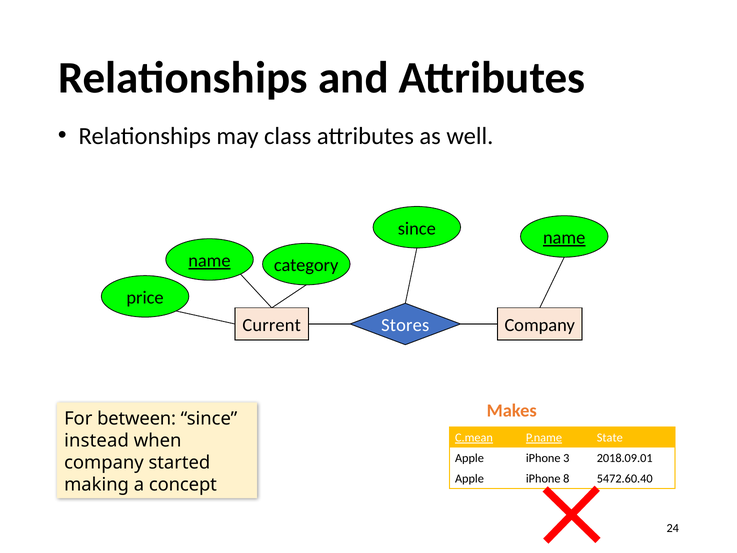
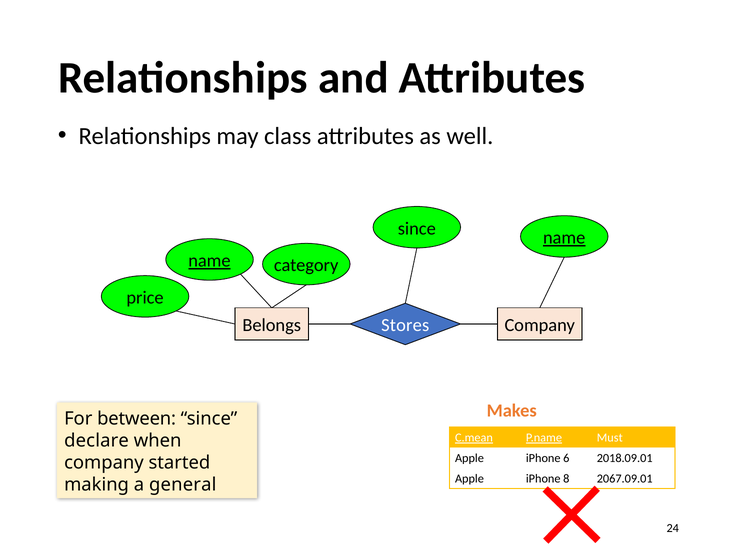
Current: Current -> Belongs (272, 325)
State: State -> Must (610, 437)
instead: instead -> declare (97, 440)
3: 3 -> 6 (566, 458)
5472.60.40: 5472.60.40 -> 2067.09.01 (625, 478)
concept: concept -> general (183, 485)
